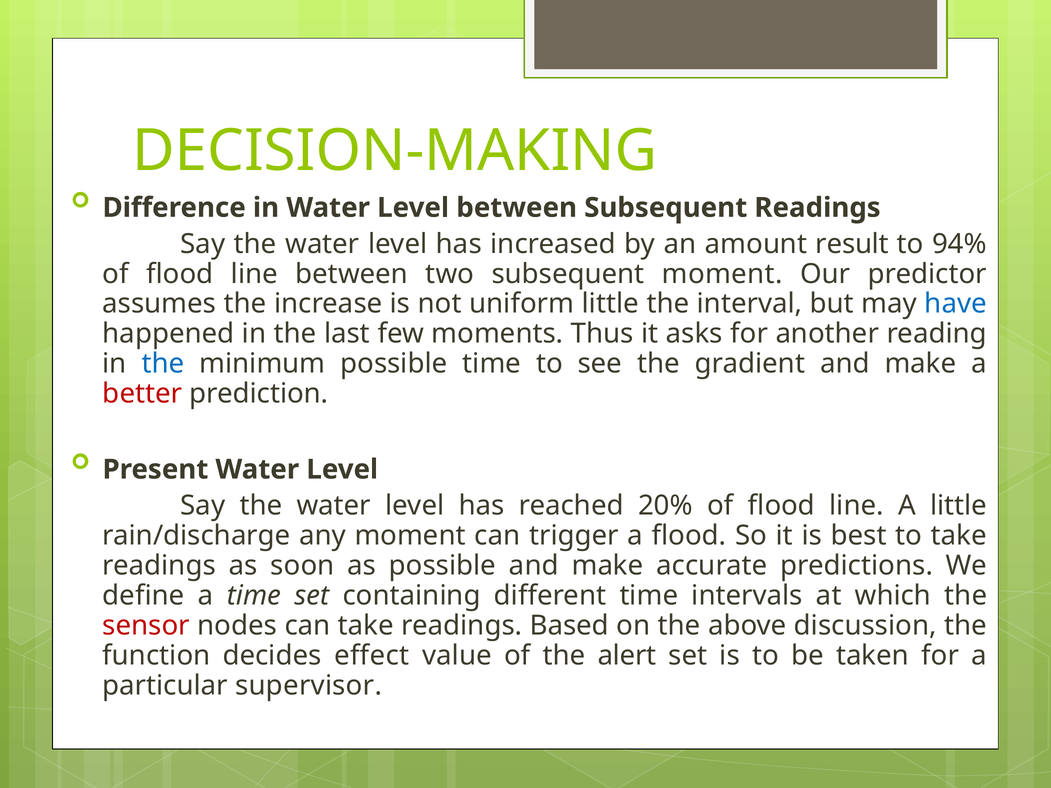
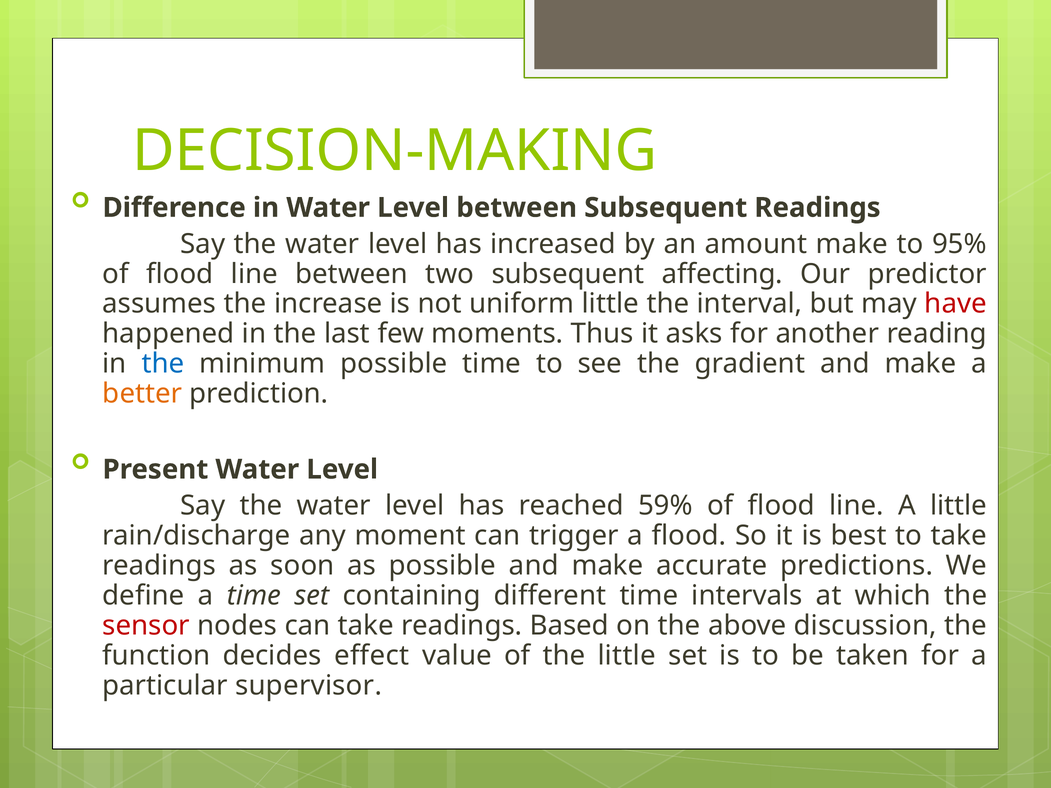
amount result: result -> make (852, 244)
94%: 94% -> 95% (959, 244)
subsequent moment: moment -> affecting (722, 274)
have colour: blue -> red (956, 304)
better colour: red -> orange (142, 394)
20%: 20% -> 59% (665, 506)
the alert: alert -> little (627, 656)
